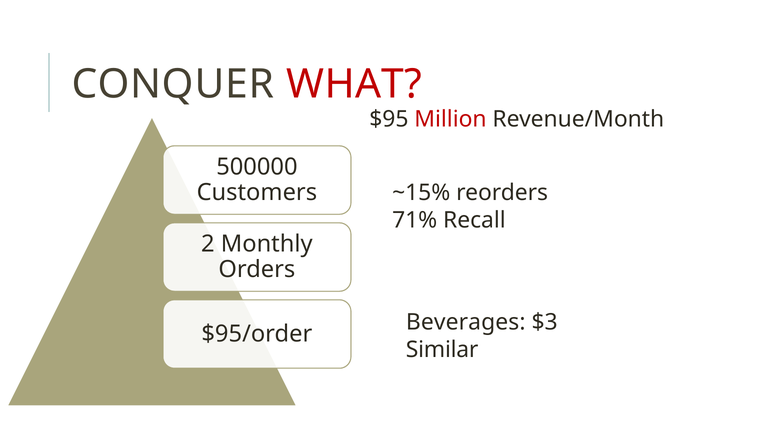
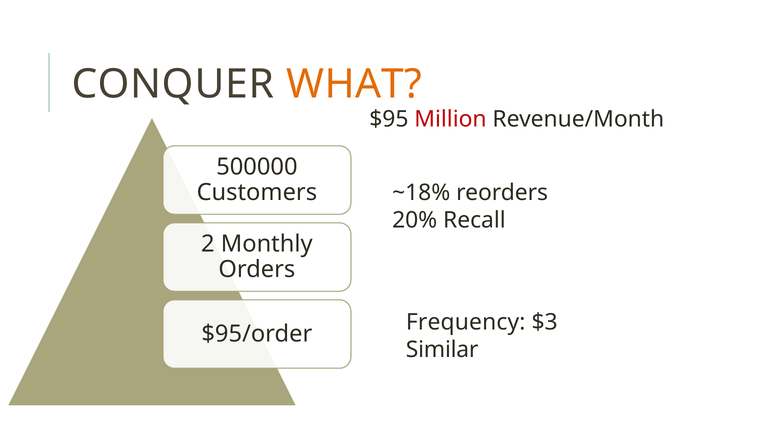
WHAT colour: red -> orange (354, 84)
~15%: ~15% -> ~18% (421, 193)
71%: 71% -> 20% (415, 220)
Beverages: Beverages -> Frequency (466, 322)
